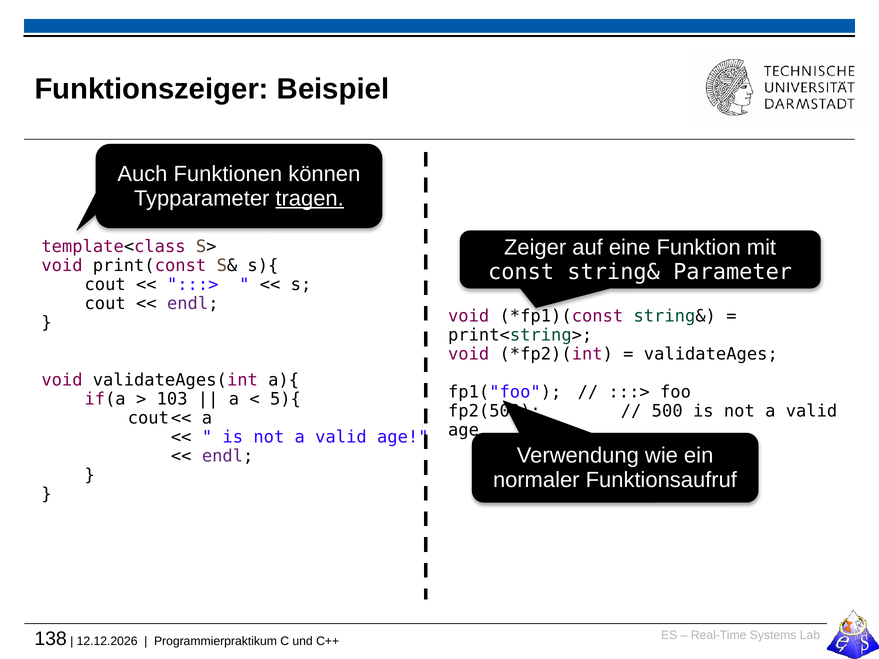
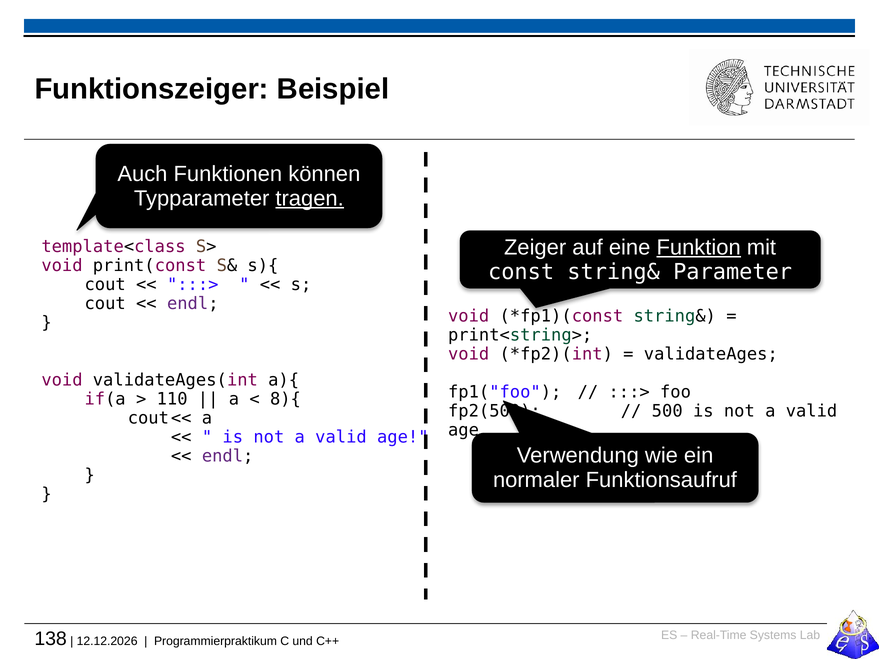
Funktion underline: none -> present (699, 247)
103: 103 -> 110 (172, 399)
5){: 5){ -> 8){ (285, 399)
